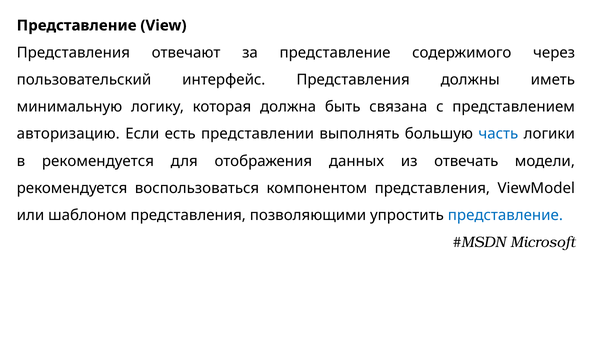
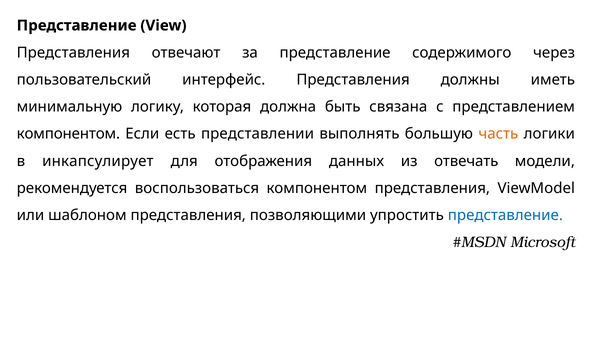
авторизацию: авторизацию -> компонентом (68, 134)
часть colour: blue -> orange (498, 134)
в рекомендуется: рекомендуется -> инкапсулирует (98, 161)
